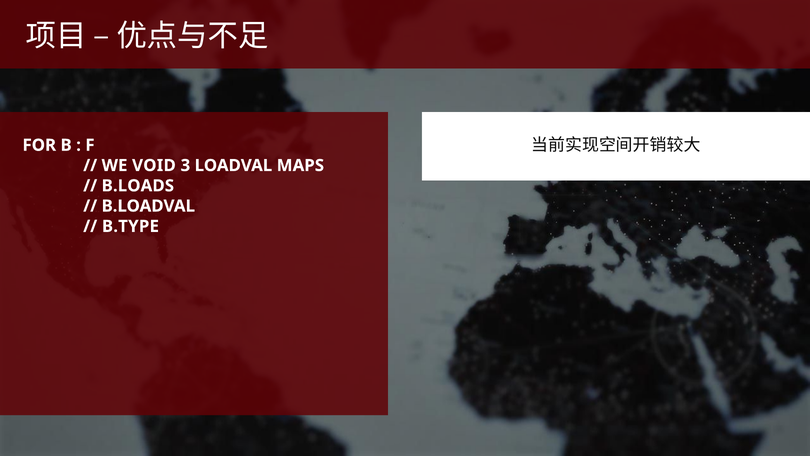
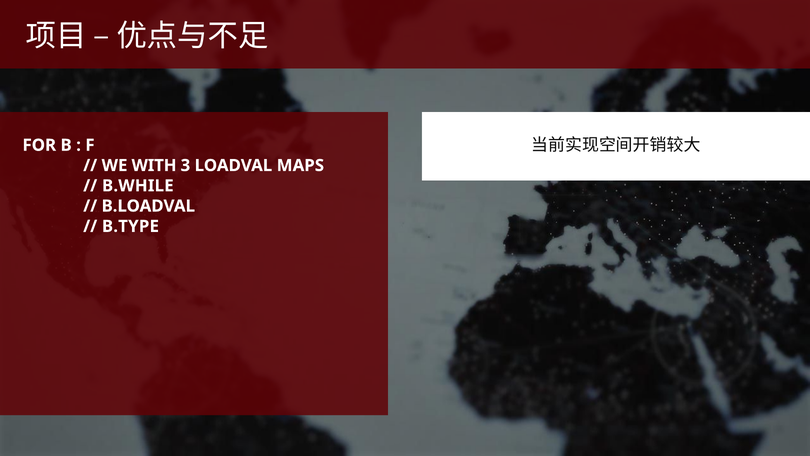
VOID: VOID -> WITH (154, 165)
B.LOADS: B.LOADS -> B.WHILE (138, 186)
